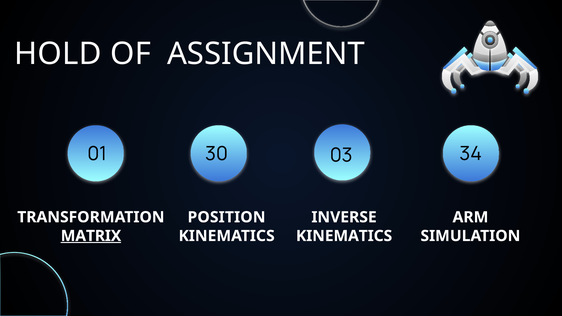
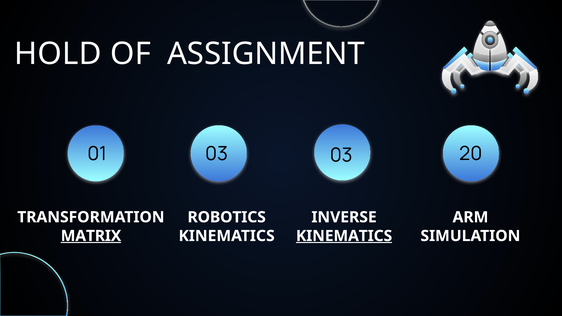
01 30: 30 -> 03 (216, 154)
34: 34 -> 20 (471, 154)
POSITION: POSITION -> ROBOTICS (227, 217)
KINEMATICS underline: none -> present (344, 236)
